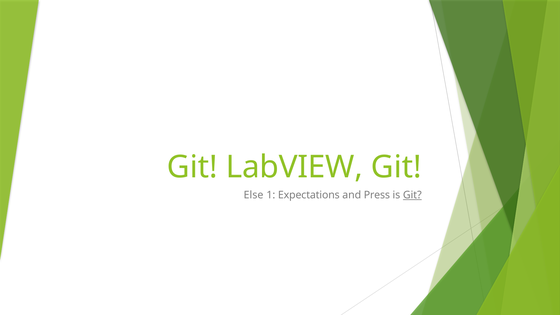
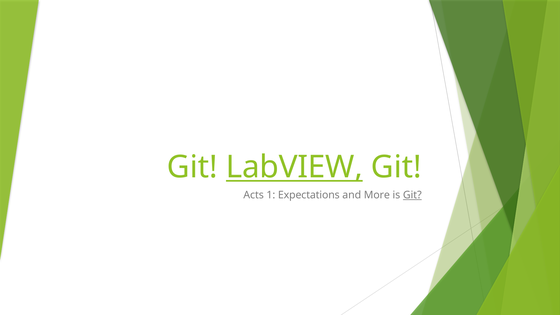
LabVIEW underline: none -> present (294, 167)
Else: Else -> Acts (254, 195)
Press: Press -> More (377, 195)
